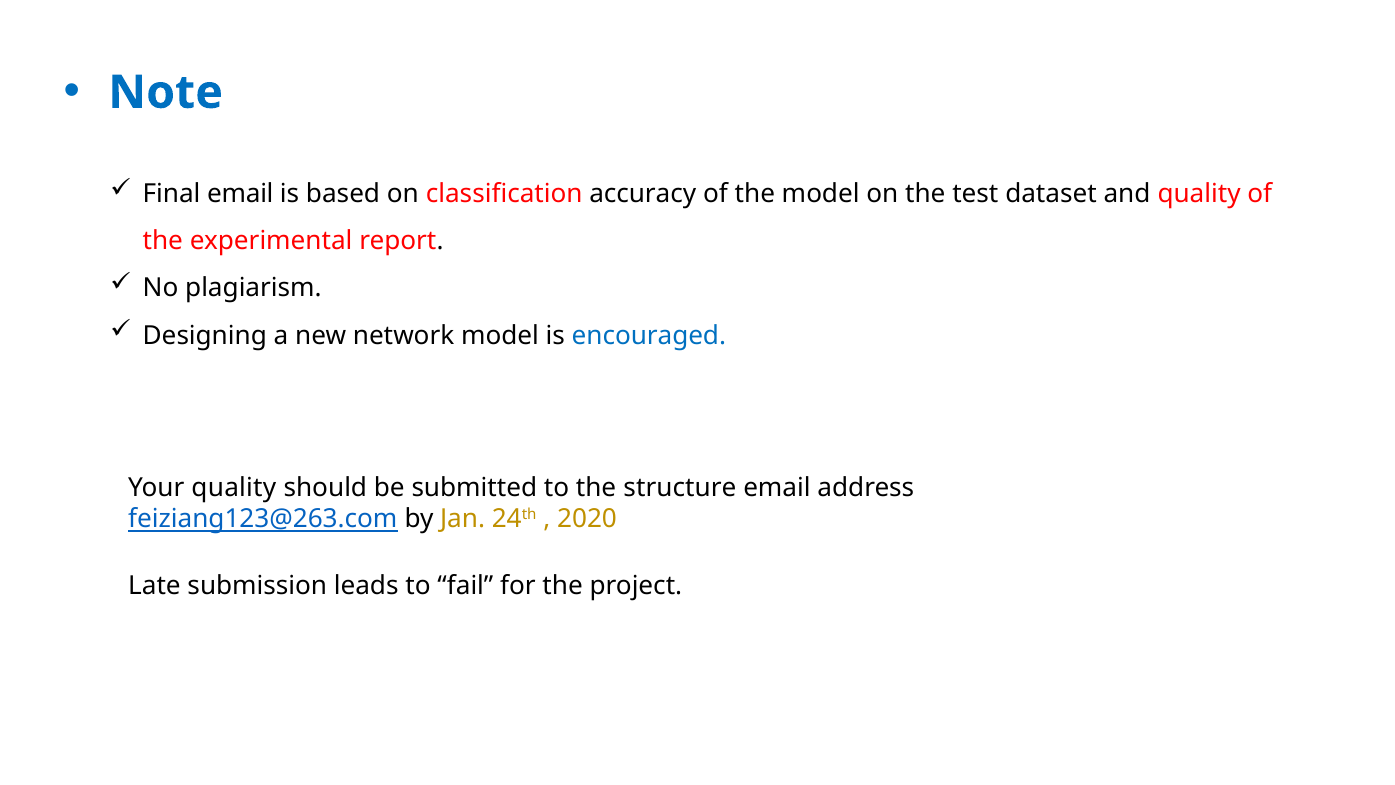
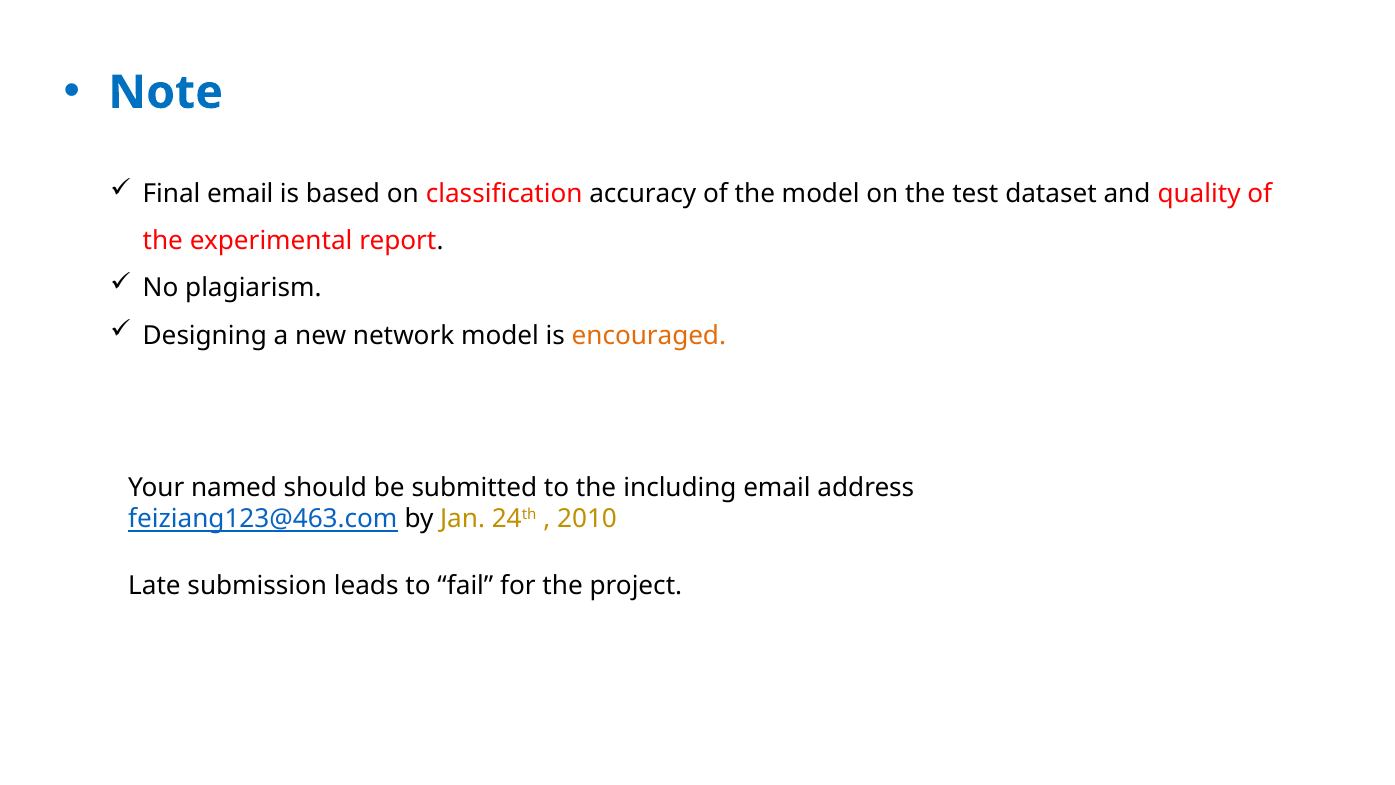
encouraged colour: blue -> orange (649, 335)
Your quality: quality -> named (234, 488)
structure: structure -> including (680, 488)
feiziang123@263.com: feiziang123@263.com -> feiziang123@463.com (263, 519)
2020: 2020 -> 2010 (587, 519)
